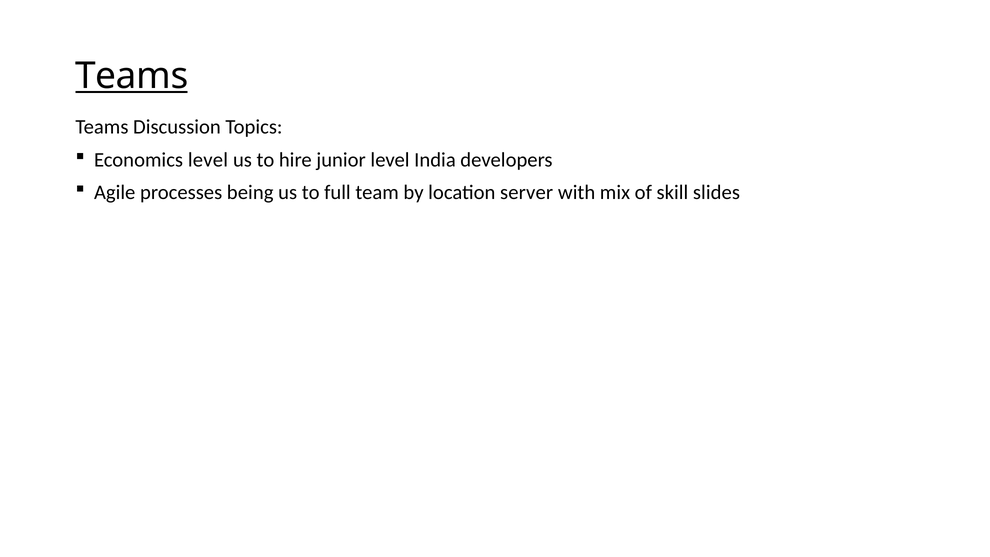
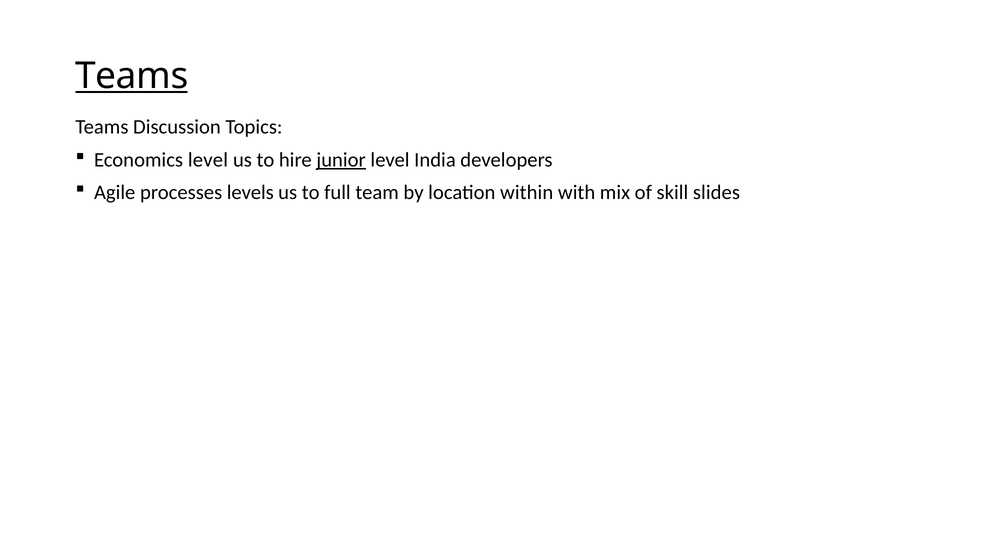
junior underline: none -> present (341, 160)
being: being -> levels (250, 192)
server: server -> within (527, 192)
